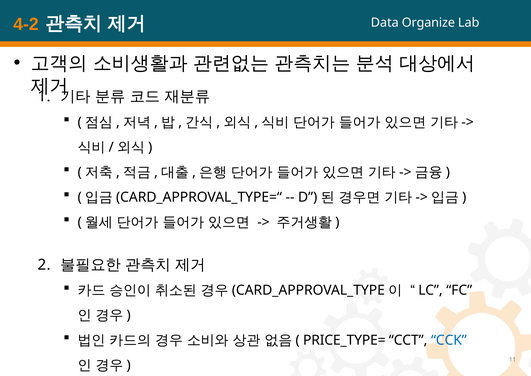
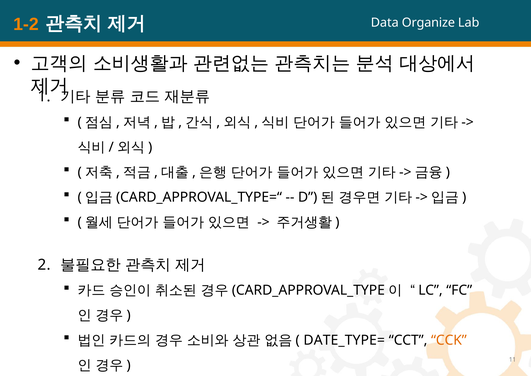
4-2: 4-2 -> 1-2 (26, 24)
PRICE_TYPE=: PRICE_TYPE= -> DATE_TYPE= (344, 340)
CCK colour: blue -> orange (449, 340)
